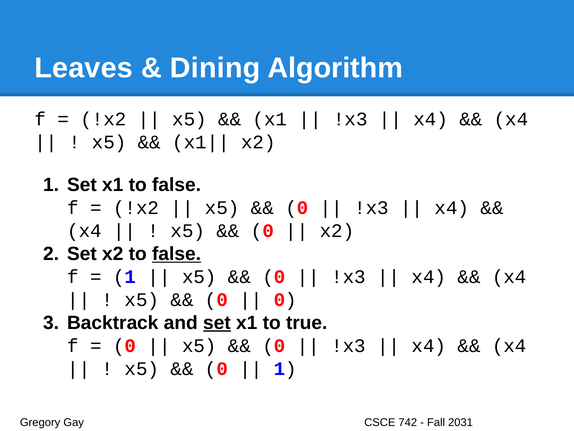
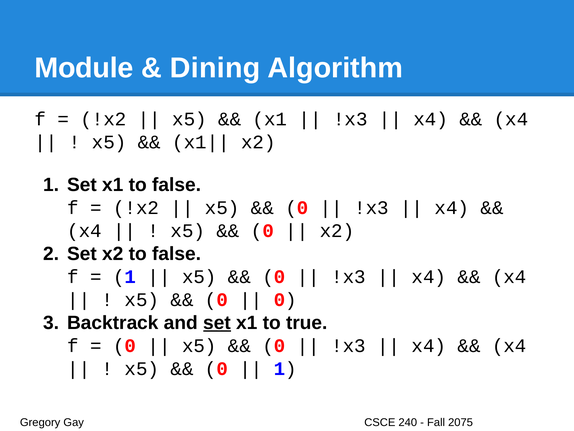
Leaves: Leaves -> Module (84, 68)
false underline: present -> none (177, 254)
742: 742 -> 240 (408, 422)
2031: 2031 -> 2075 (461, 422)
